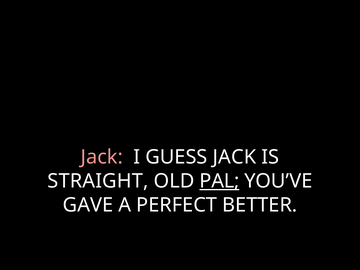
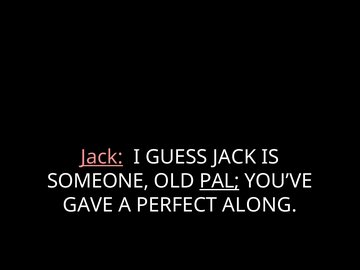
Jack underline: none -> present (102, 157)
STRAIGHT: STRAIGHT -> SOMEONE (98, 181)
BETTER: BETTER -> ALONG (260, 205)
